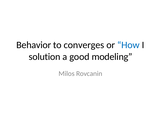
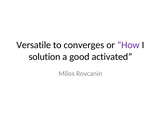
Behavior: Behavior -> Versatile (34, 45)
How colour: blue -> purple (128, 45)
modeling: modeling -> activated (112, 57)
